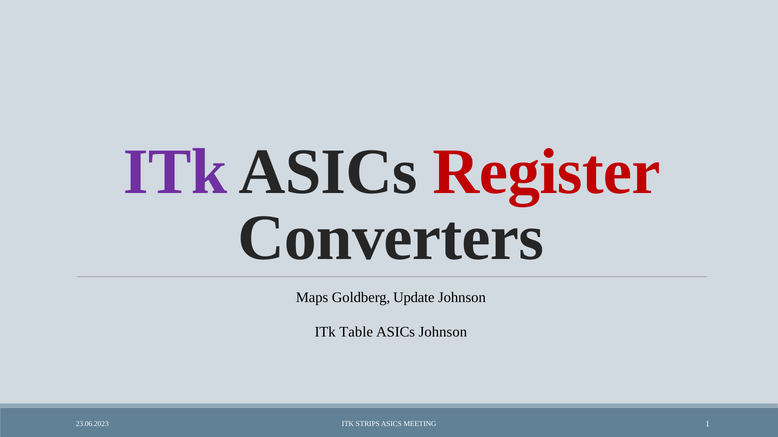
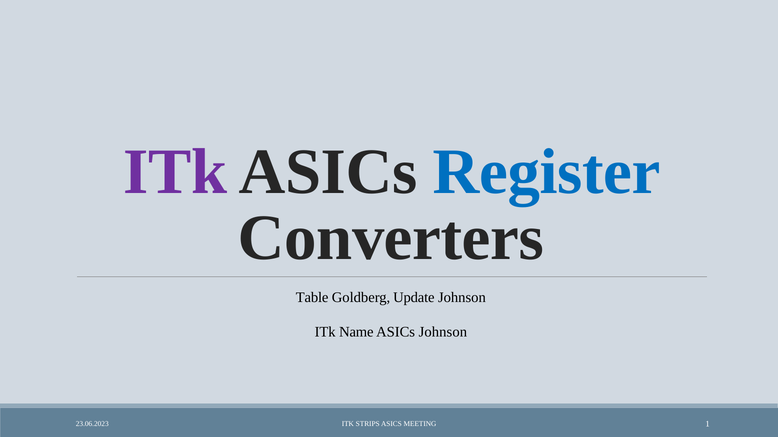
Register colour: red -> blue (547, 172)
Maps: Maps -> Table (312, 298)
Table: Table -> Name (356, 332)
